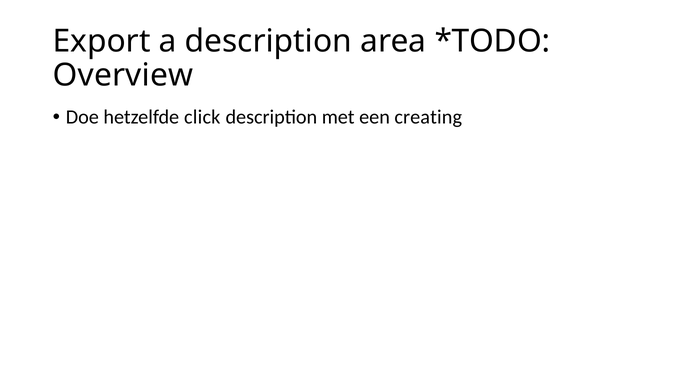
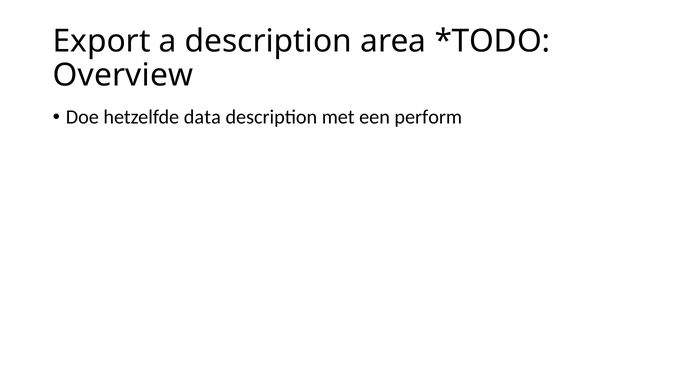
click: click -> data (202, 117)
creating: creating -> perform (428, 117)
